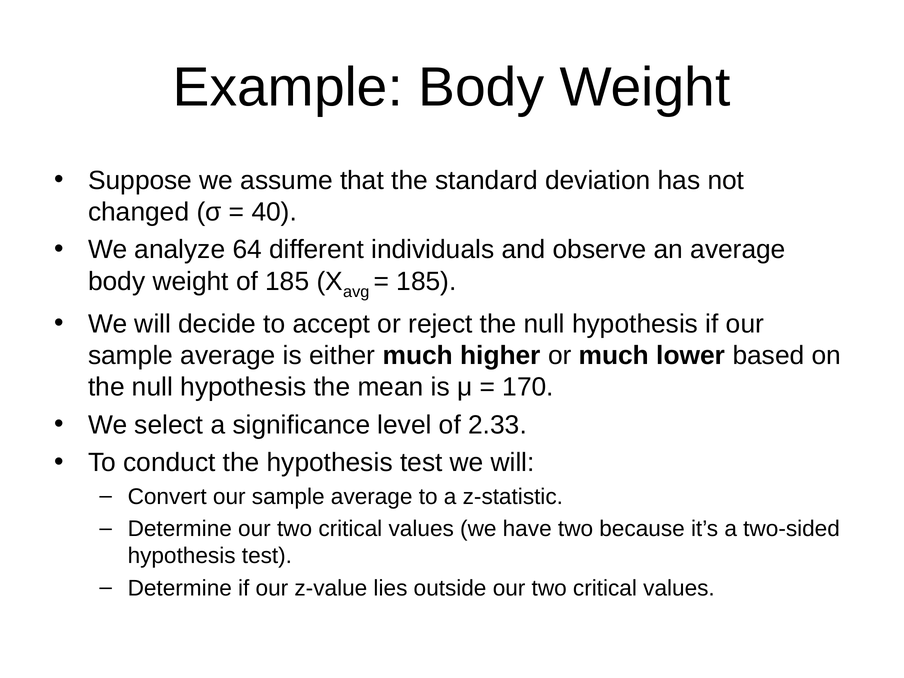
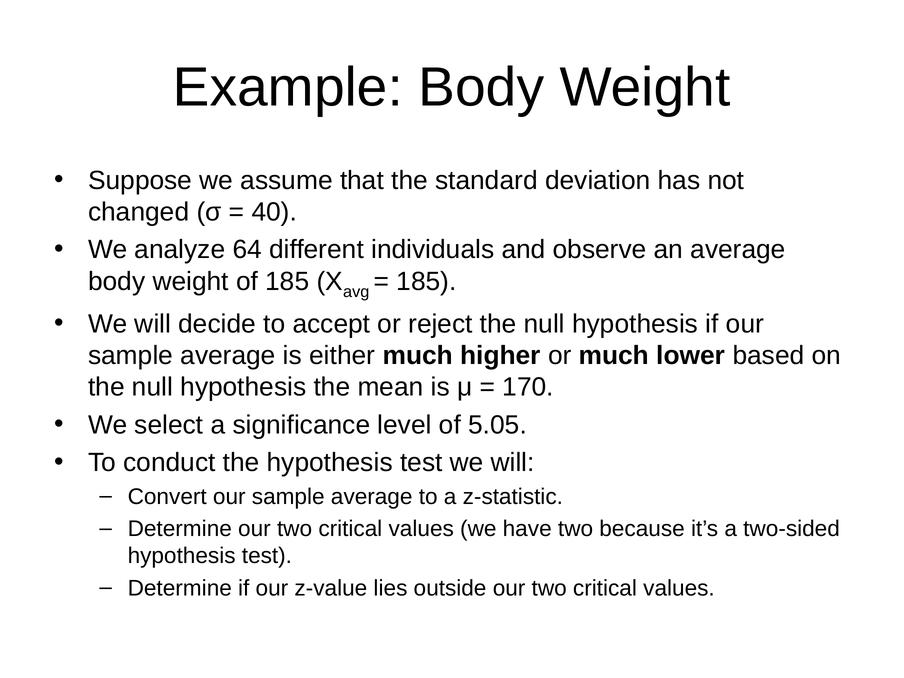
2.33: 2.33 -> 5.05 (498, 425)
